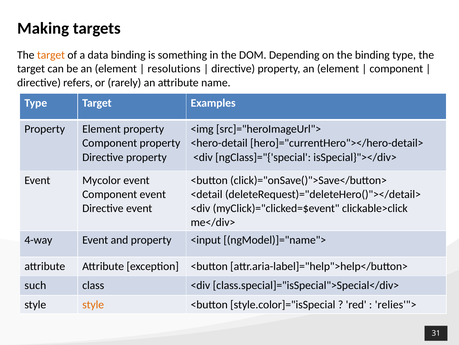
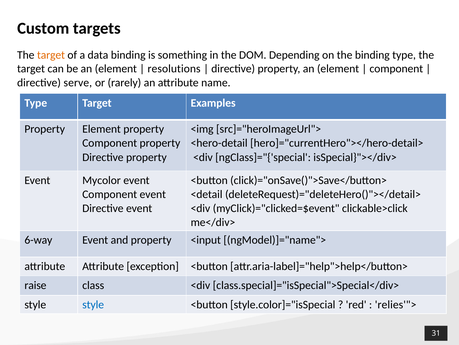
Making: Making -> Custom (43, 28)
refers: refers -> serve (78, 82)
4-way: 4-way -> 6-way (38, 240)
such: such -> raise (35, 285)
style colour: orange -> blue (93, 304)
